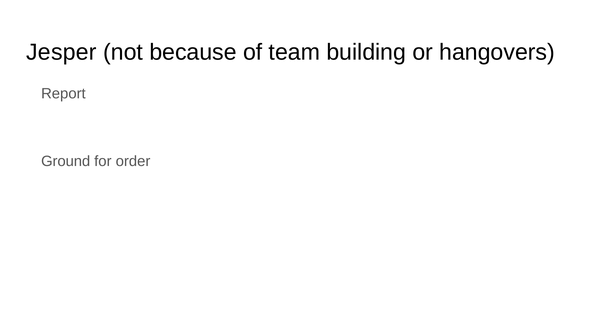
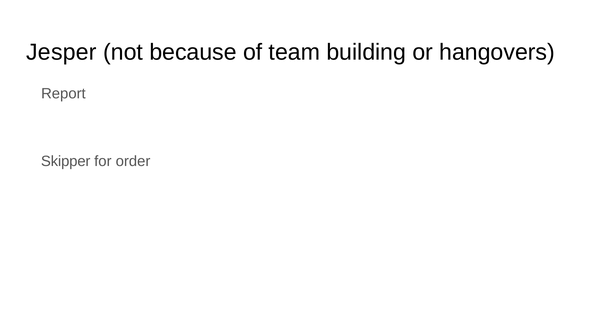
Ground: Ground -> Skipper (66, 161)
